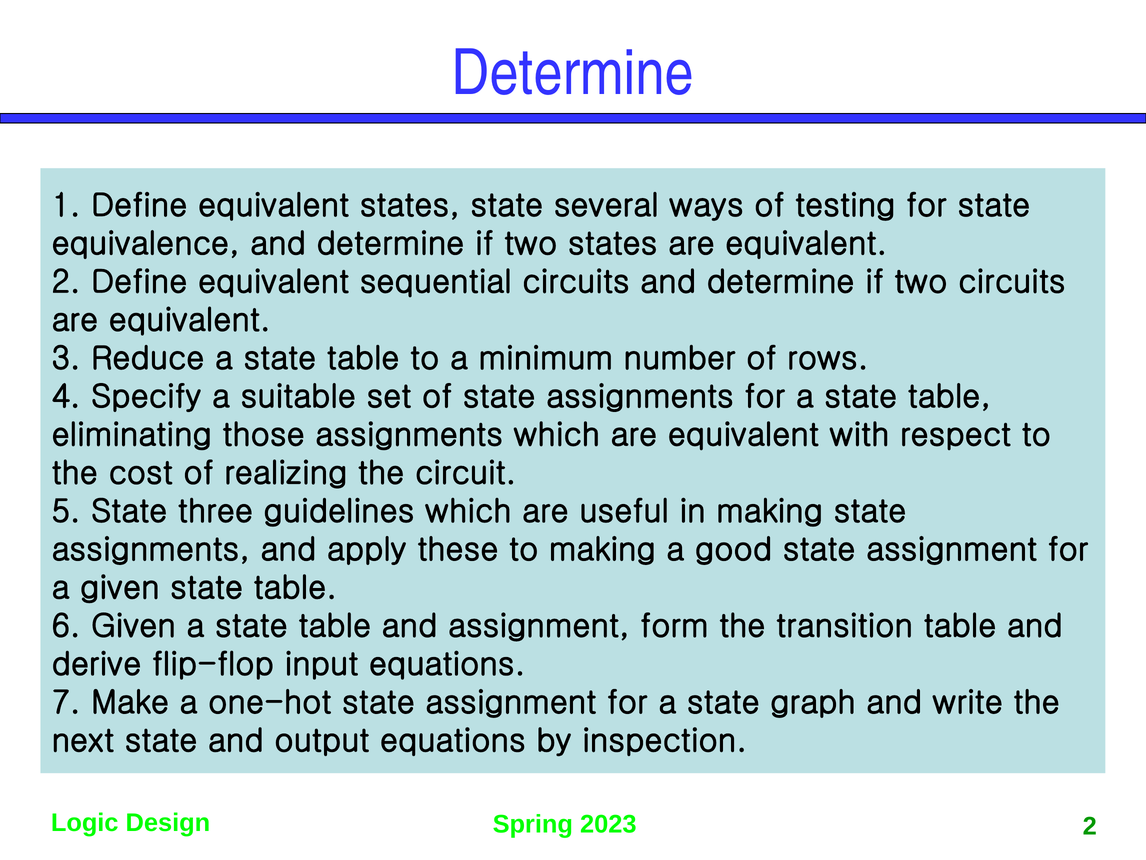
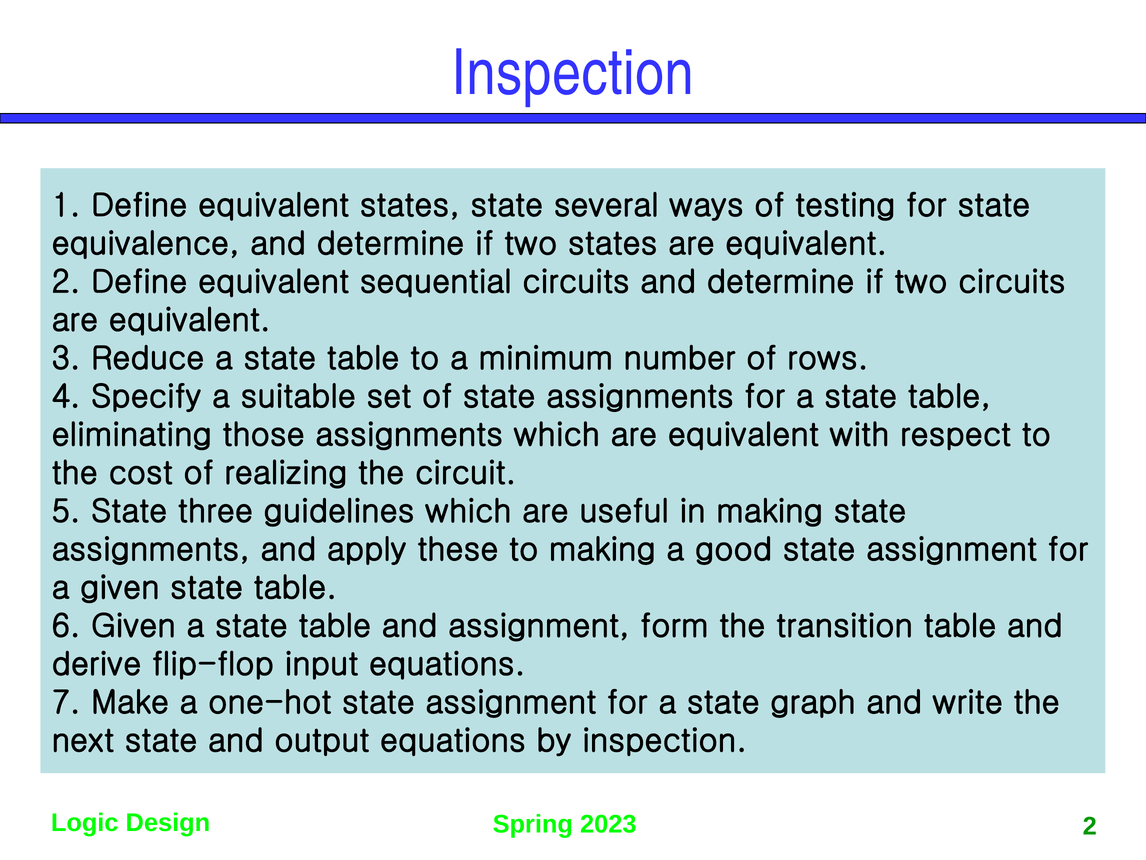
Determine: Determine -> Inspection (573, 73)
